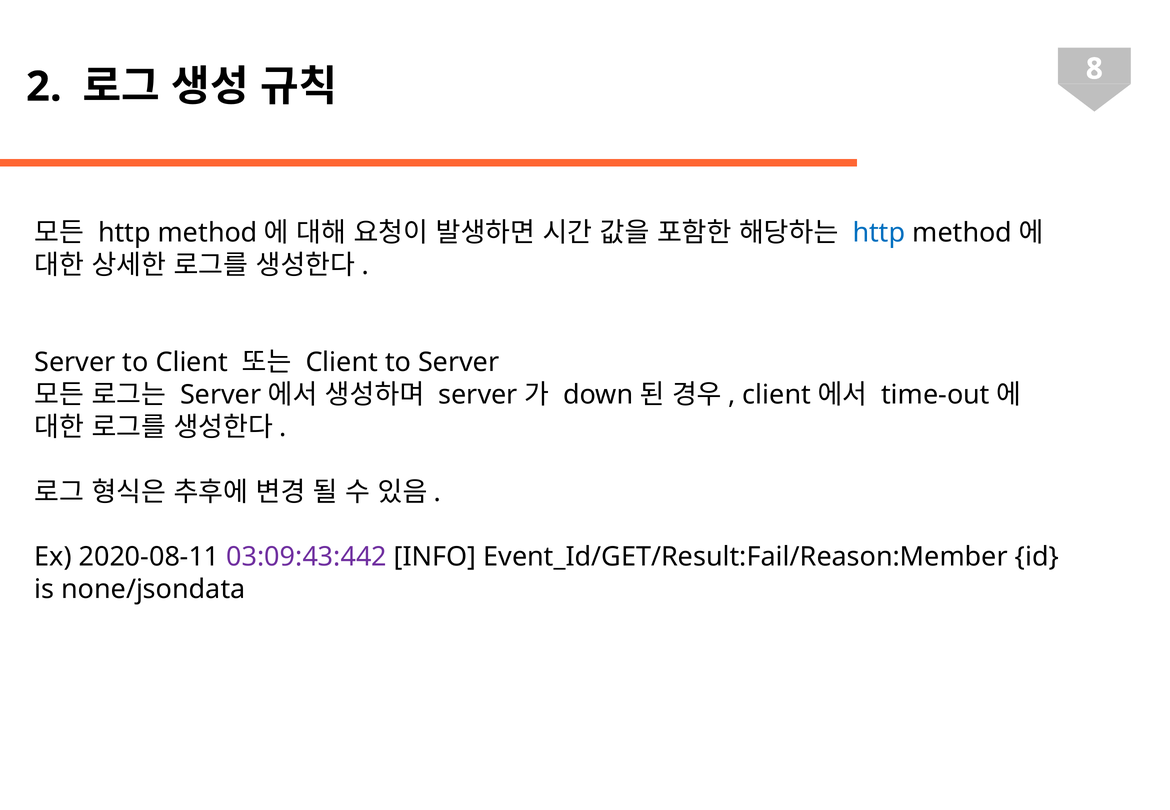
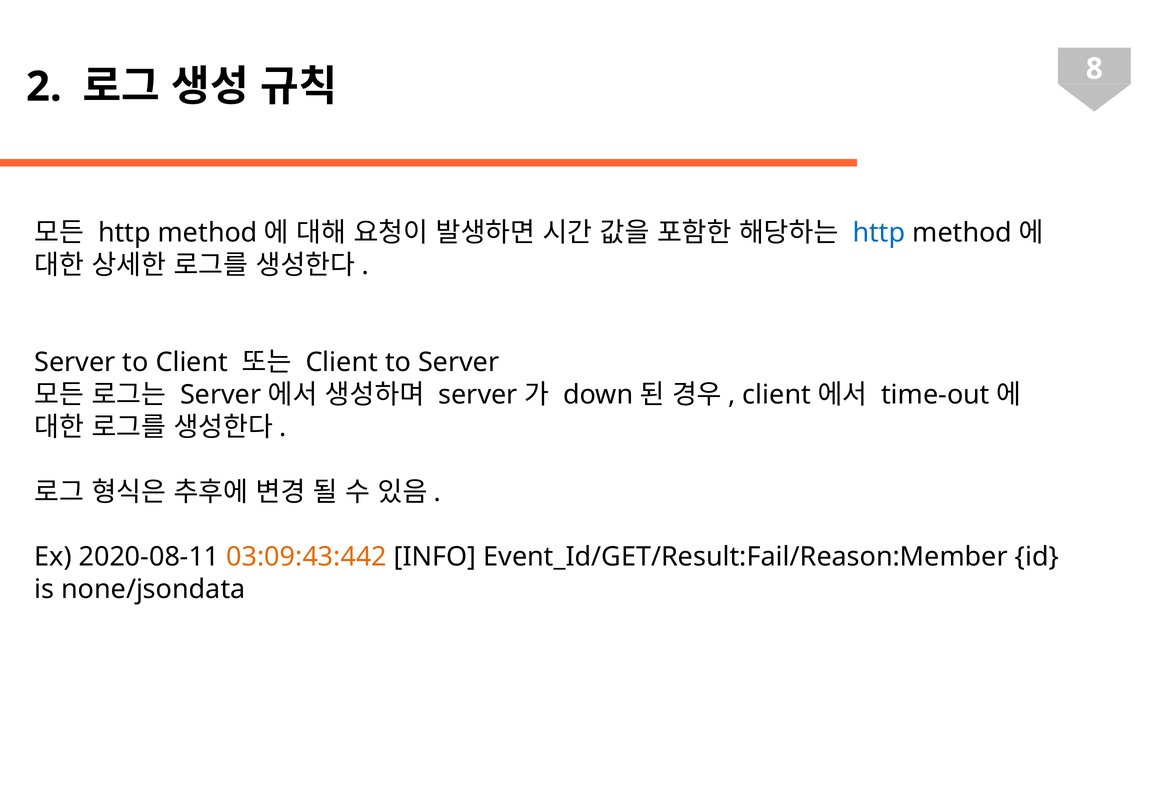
03:09:43:442 colour: purple -> orange (307, 557)
